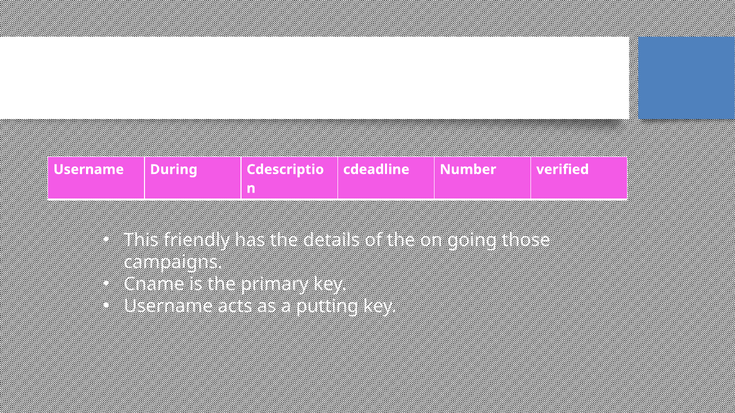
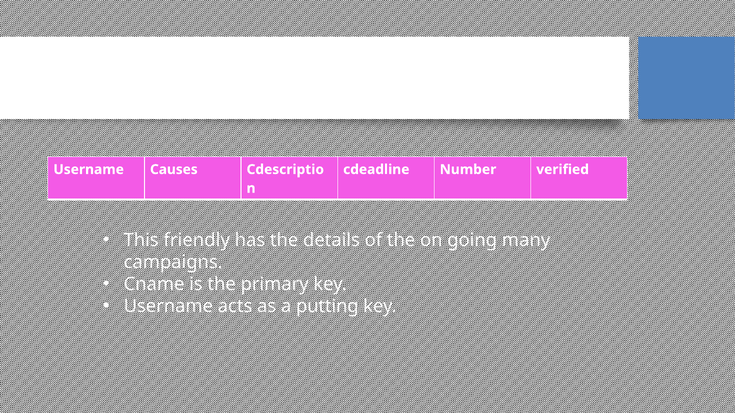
During: During -> Causes (174, 170)
those: those -> many (526, 240)
